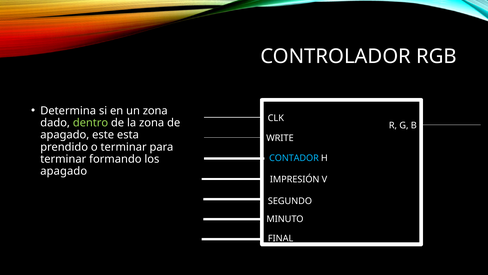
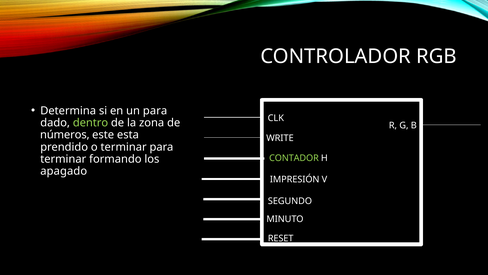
un zona: zona -> para (155, 111)
apagado: apagado -> números (65, 135)
CONTADOR colour: light blue -> light green (294, 158)
FINAL: FINAL -> RESET (281, 238)
